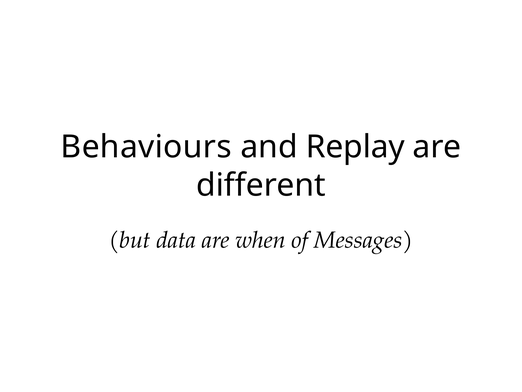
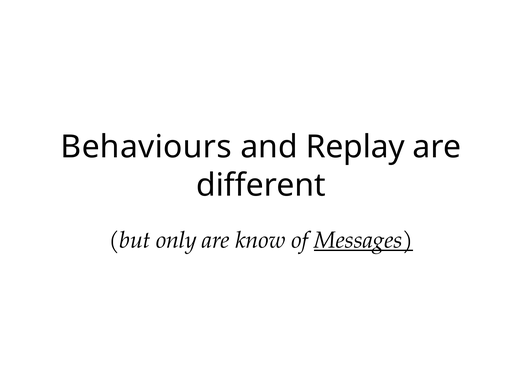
data: data -> only (176, 240)
when: when -> know (260, 240)
Messages underline: none -> present (363, 240)
